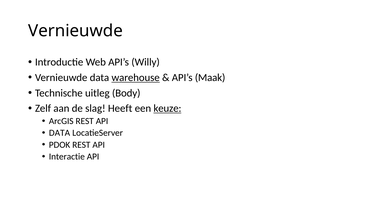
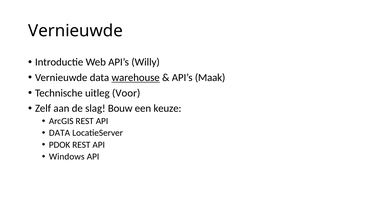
Body: Body -> Voor (126, 93)
Heeft: Heeft -> Bouw (120, 109)
keuze underline: present -> none (167, 109)
Interactie: Interactie -> Windows (67, 157)
